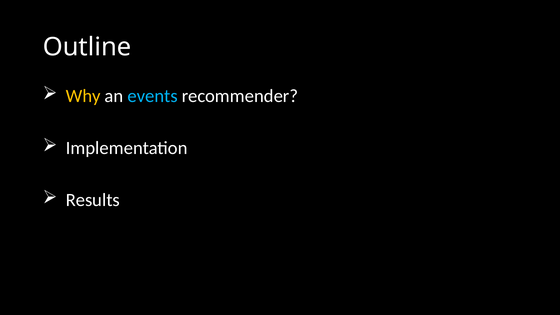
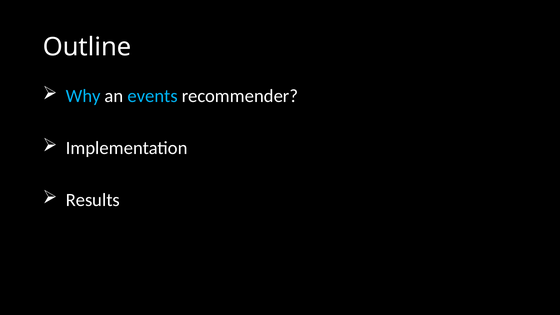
Why colour: yellow -> light blue (83, 96)
